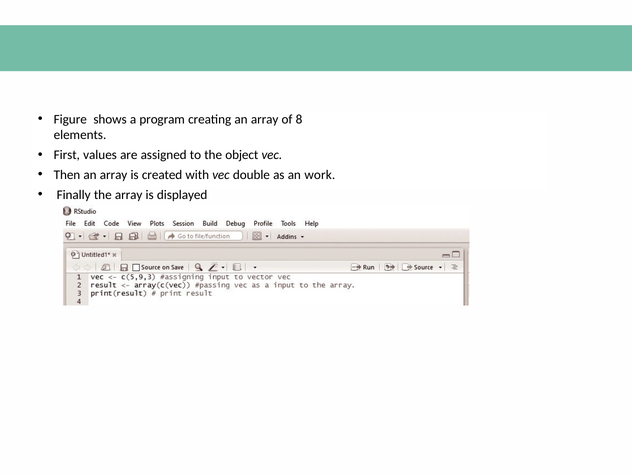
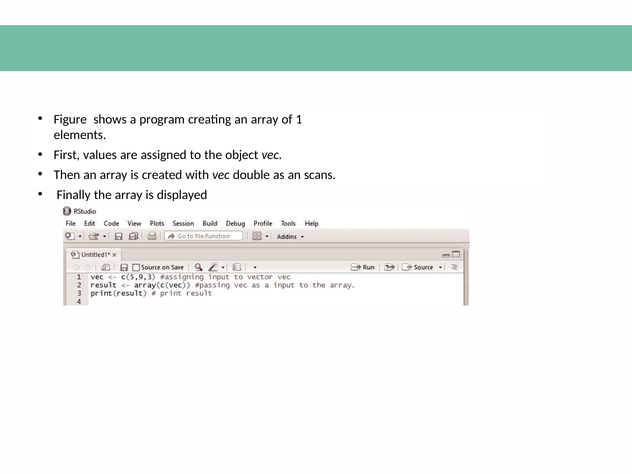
8: 8 -> 1 (299, 119)
work: work -> scans (320, 175)
